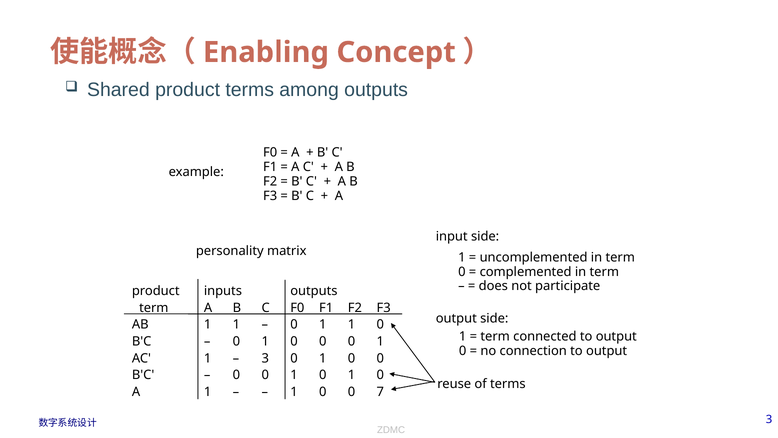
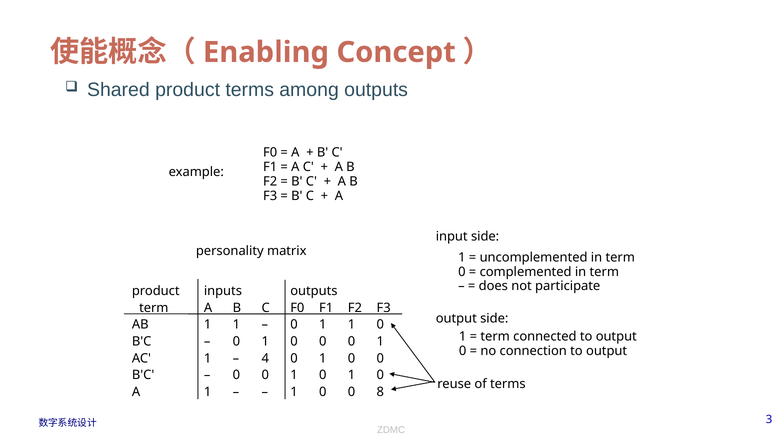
3: 3 -> 4 (265, 358)
7: 7 -> 8 (380, 392)
